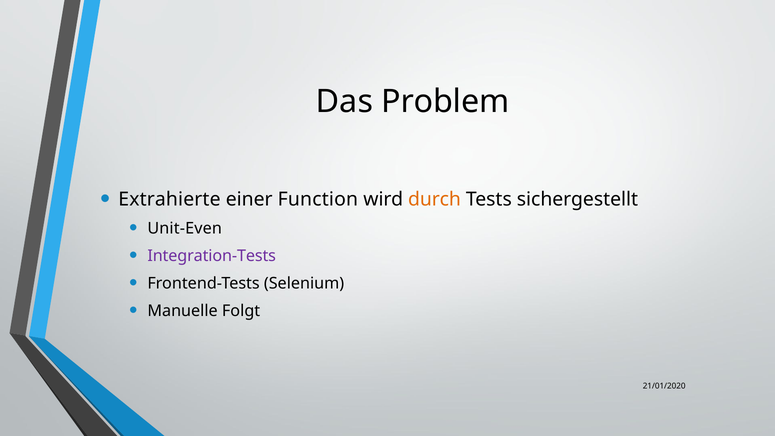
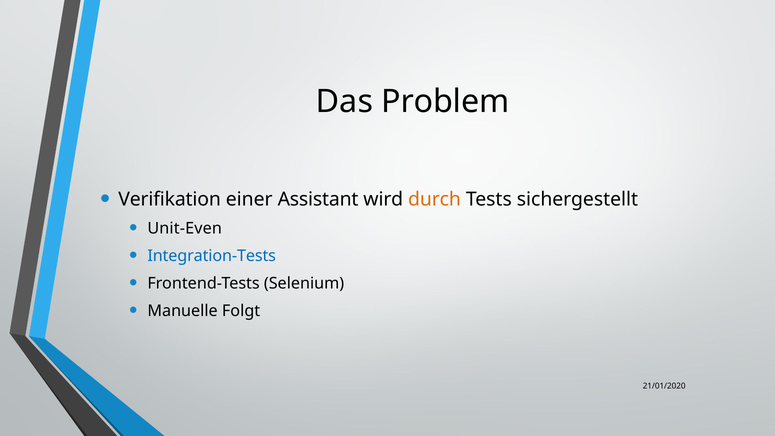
Extrahierte: Extrahierte -> Verifikation (170, 199)
Function: Function -> Assistant (318, 199)
Integration-Tests colour: purple -> blue (212, 256)
